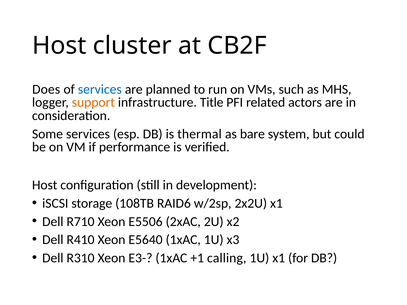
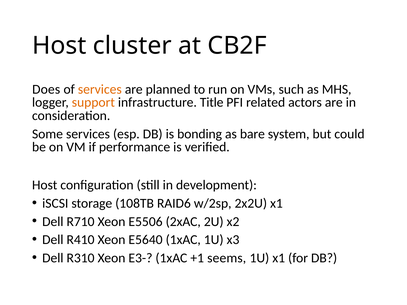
services colour: blue -> orange (100, 89)
thermal: thermal -> bonding (200, 134)
calling: calling -> seems (227, 258)
